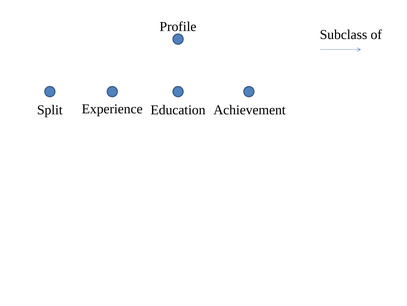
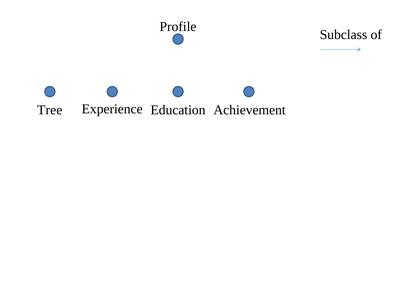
Split: Split -> Tree (50, 110)
